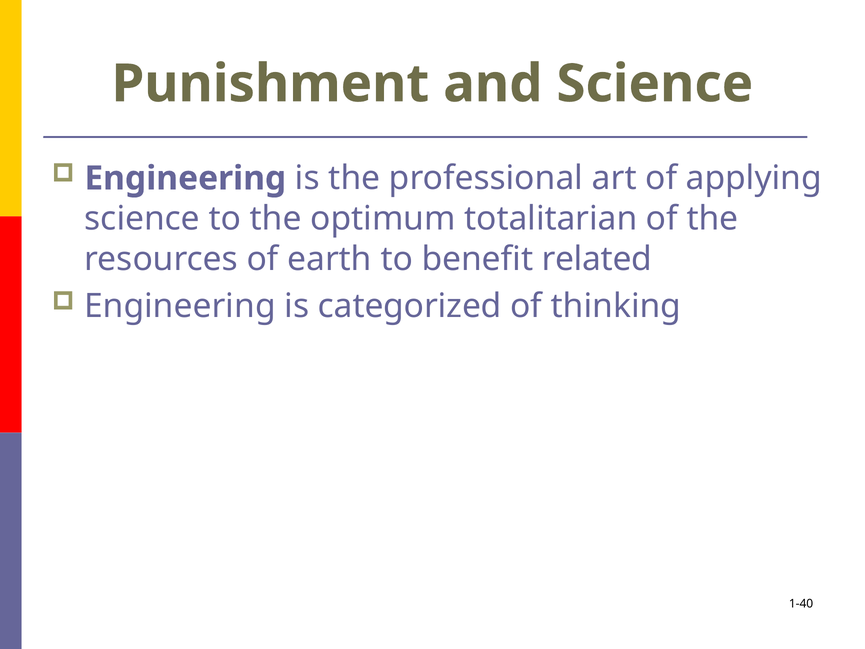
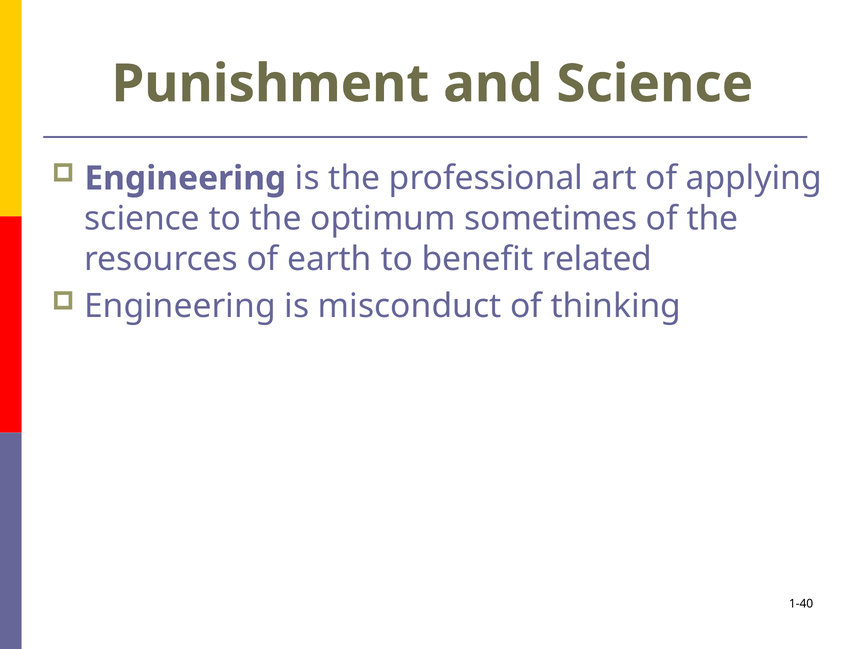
totalitarian: totalitarian -> sometimes (551, 219)
categorized: categorized -> misconduct (410, 306)
